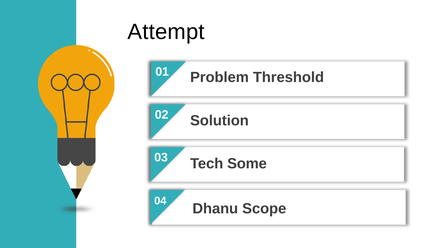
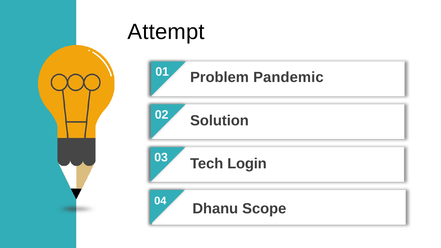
Threshold: Threshold -> Pandemic (288, 77)
Some: Some -> Login (247, 164)
